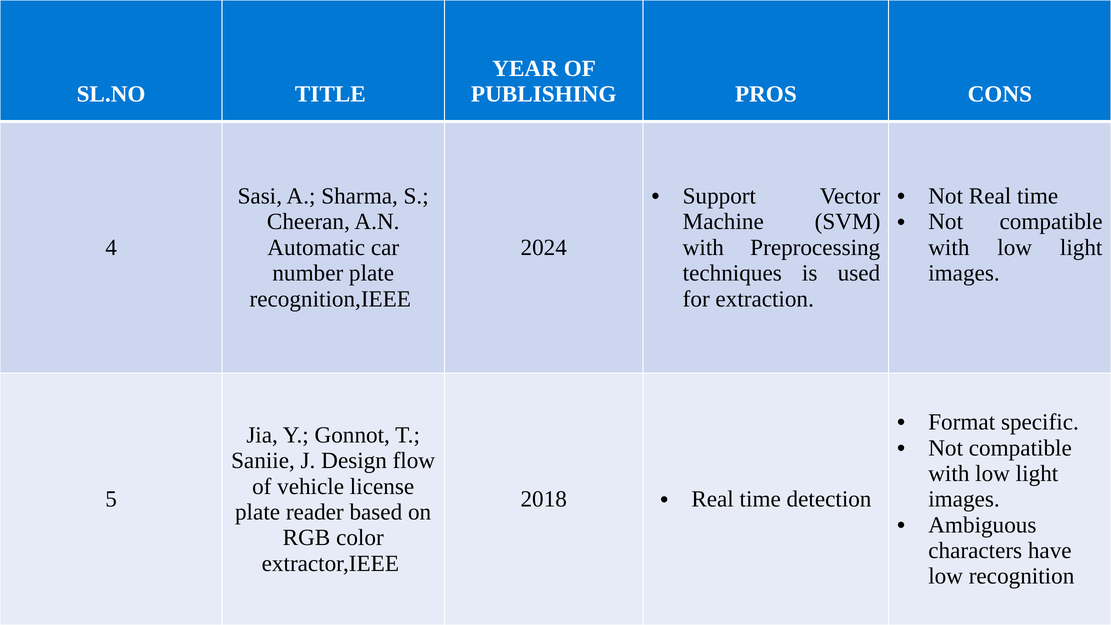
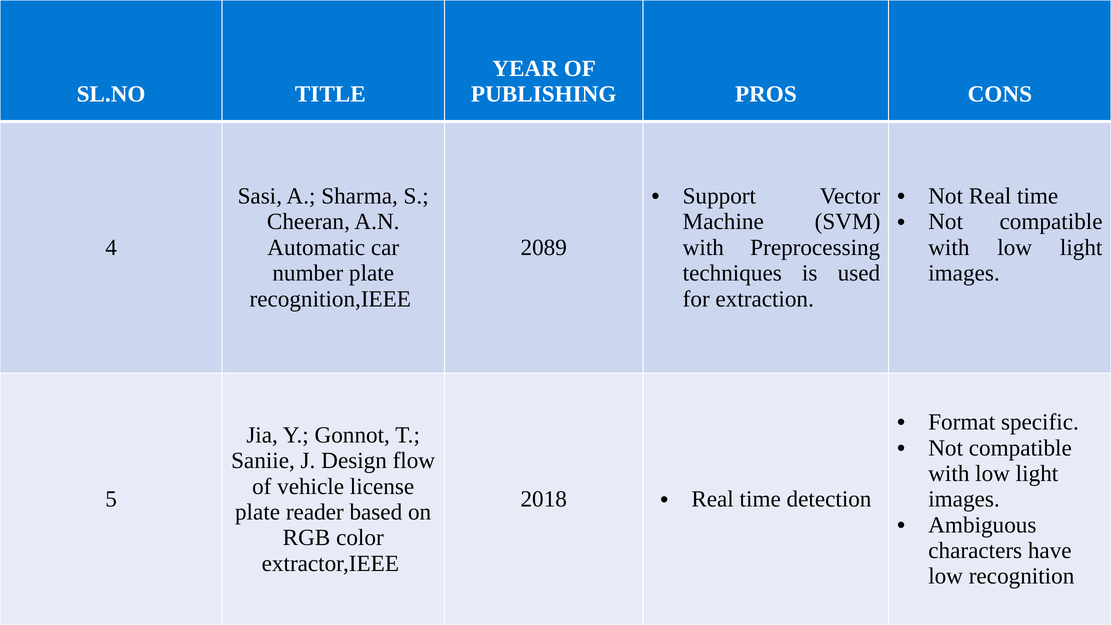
2024: 2024 -> 2089 (544, 247)
